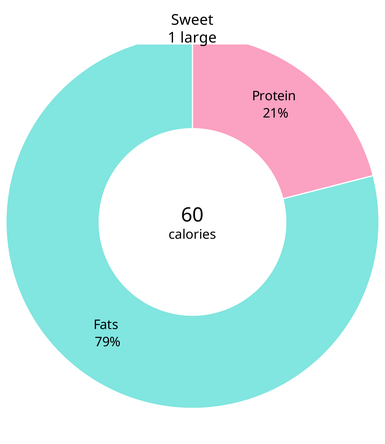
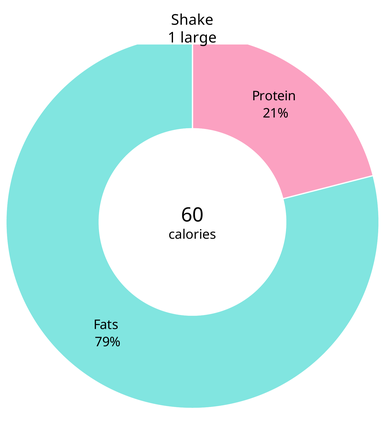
Sweet: Sweet -> Shake (192, 20)
